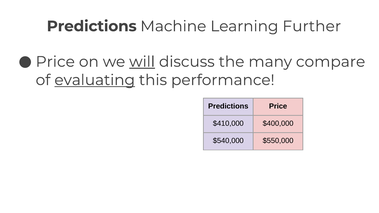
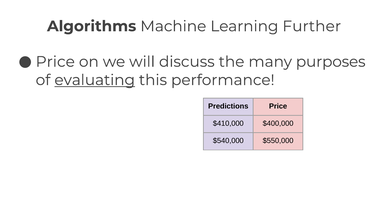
Predictions: Predictions -> Algorithms (92, 26)
will underline: present -> none (142, 62)
compare: compare -> purposes (331, 62)
